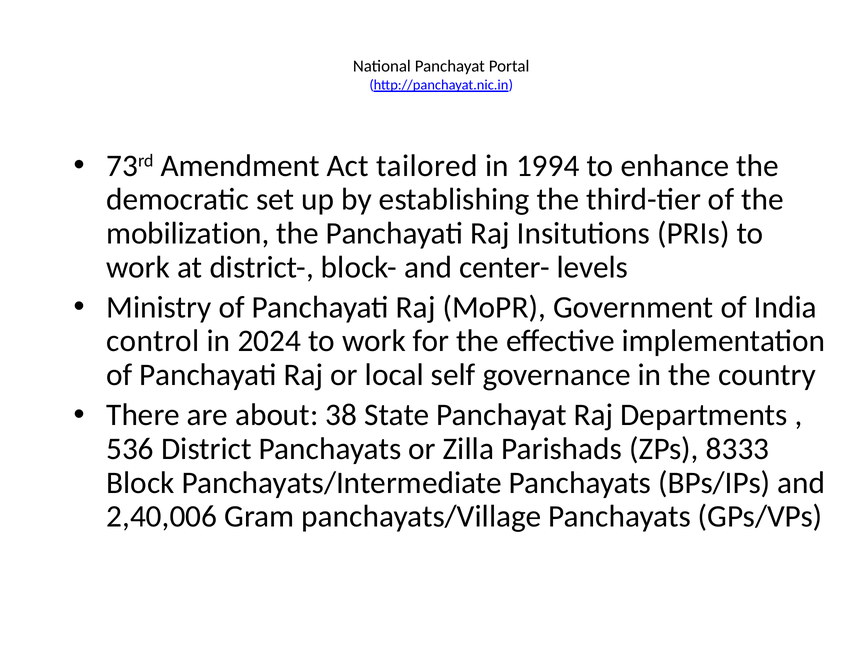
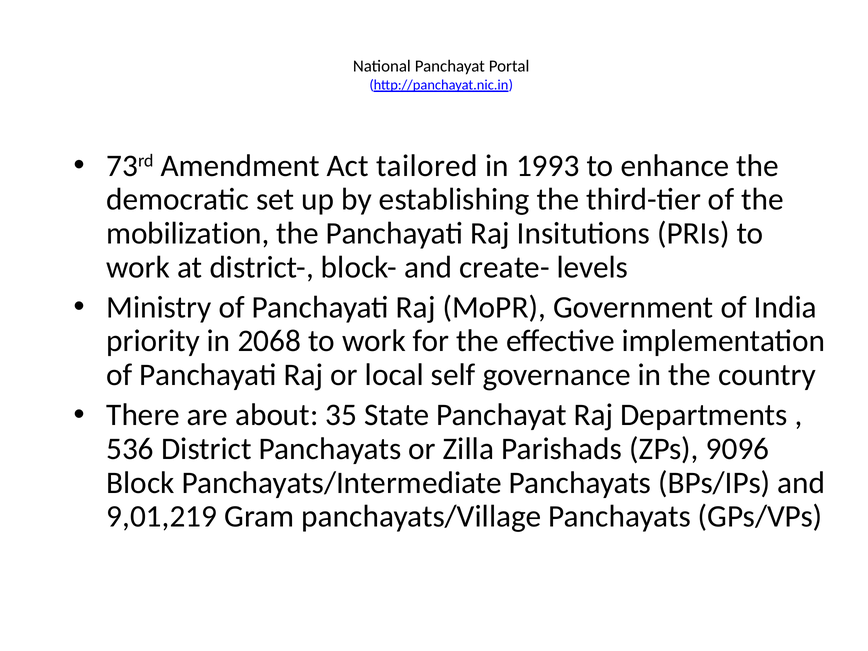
1994: 1994 -> 1993 (548, 166)
center-: center- -> create- (504, 267)
control: control -> priority (153, 341)
2024: 2024 -> 2068 (269, 341)
38: 38 -> 35 (341, 415)
8333: 8333 -> 9096 (738, 449)
2,40,006: 2,40,006 -> 9,01,219 (162, 517)
